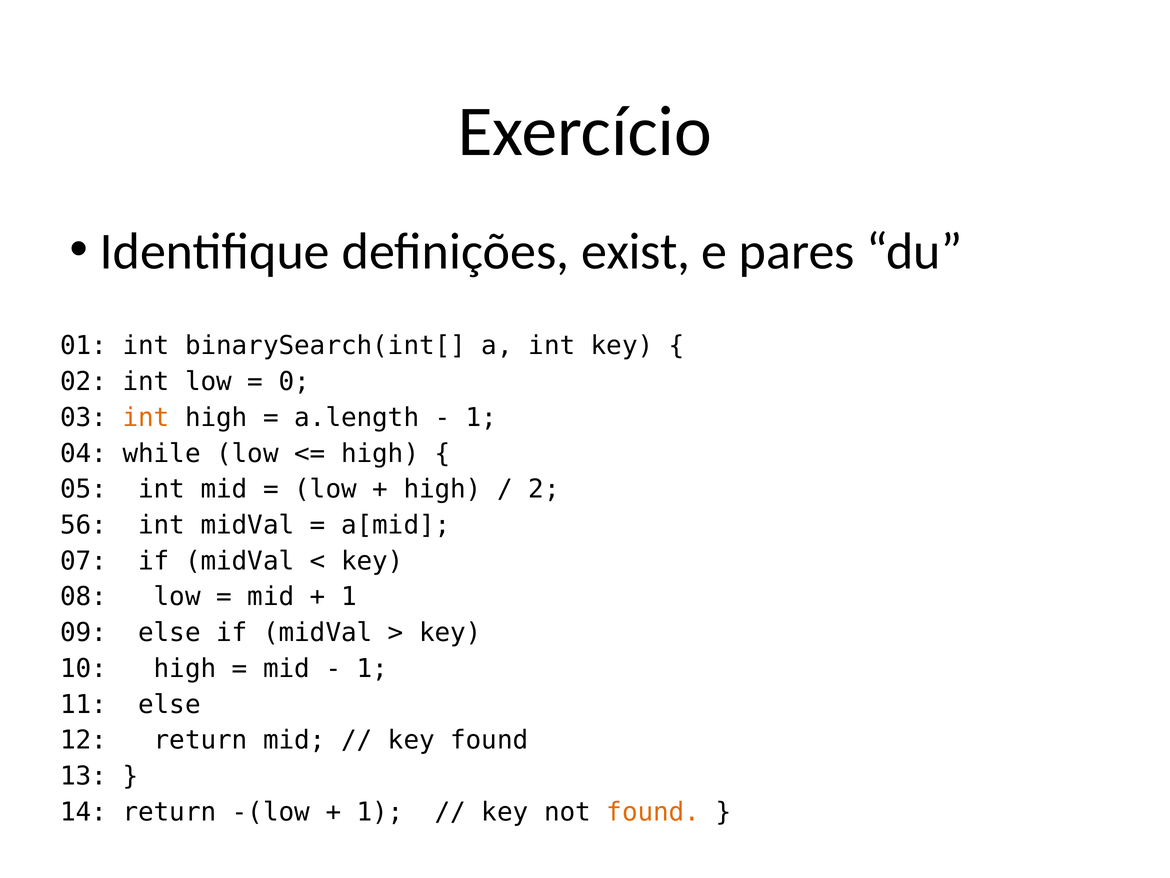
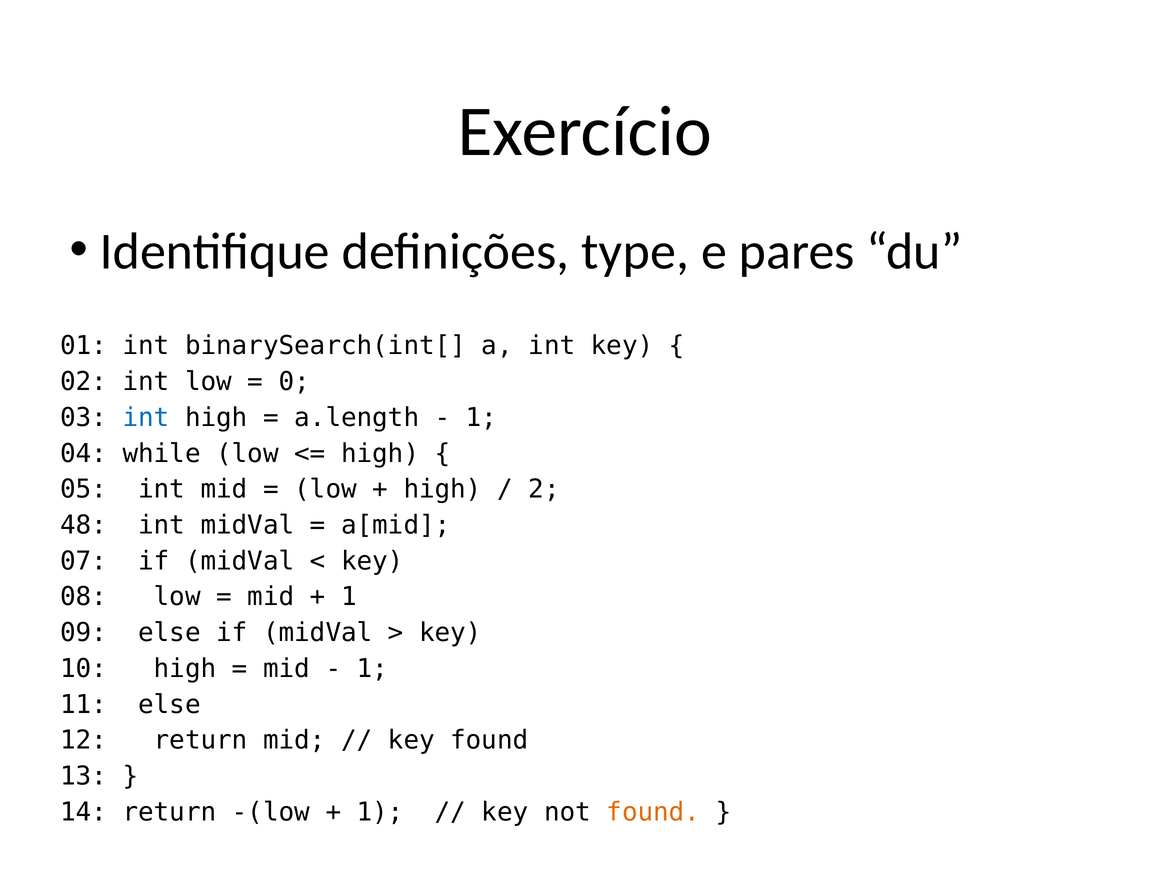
exist: exist -> type (635, 251)
int colour: orange -> blue (146, 417)
56: 56 -> 48 (84, 525)
